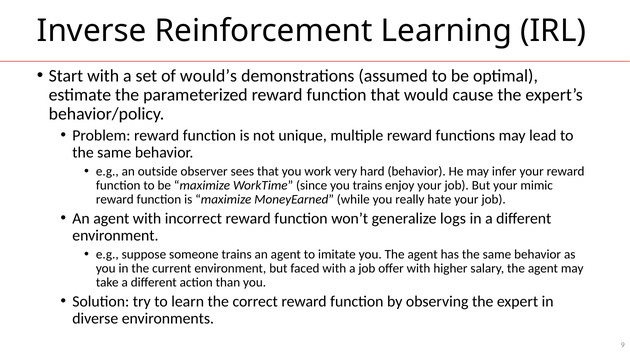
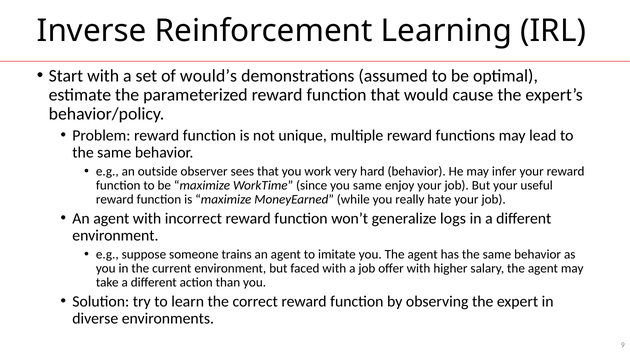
you trains: trains -> same (367, 186)
mimic: mimic -> useful (537, 186)
